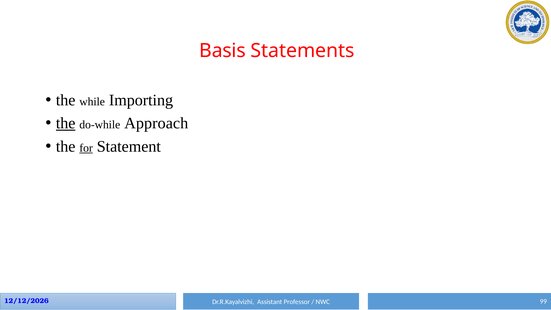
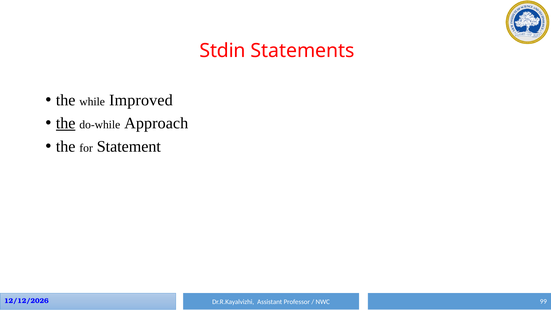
Basis: Basis -> Stdin (223, 51)
Importing: Importing -> Improved (141, 100)
for underline: present -> none (86, 148)
